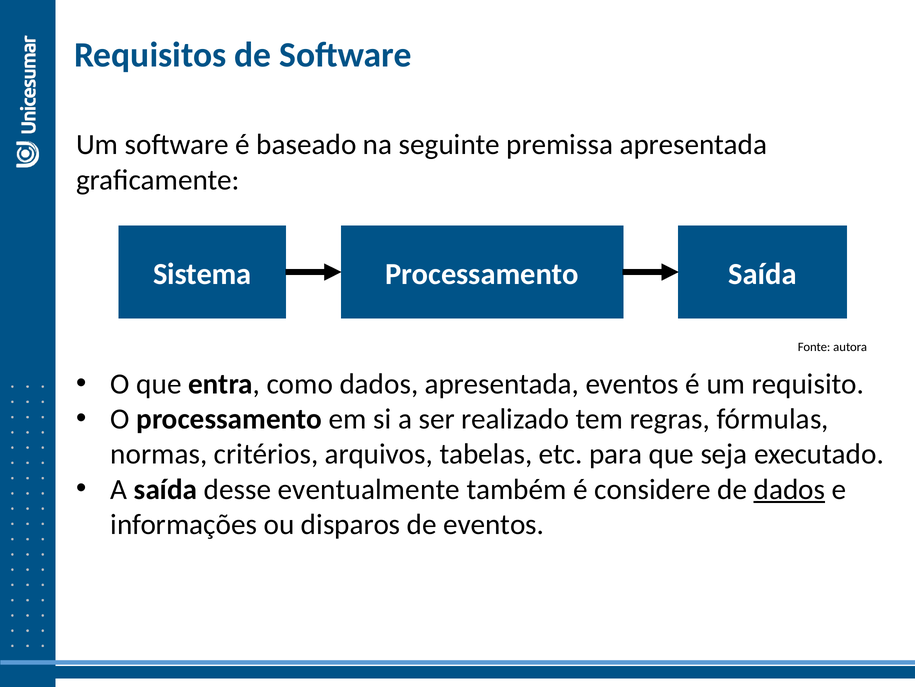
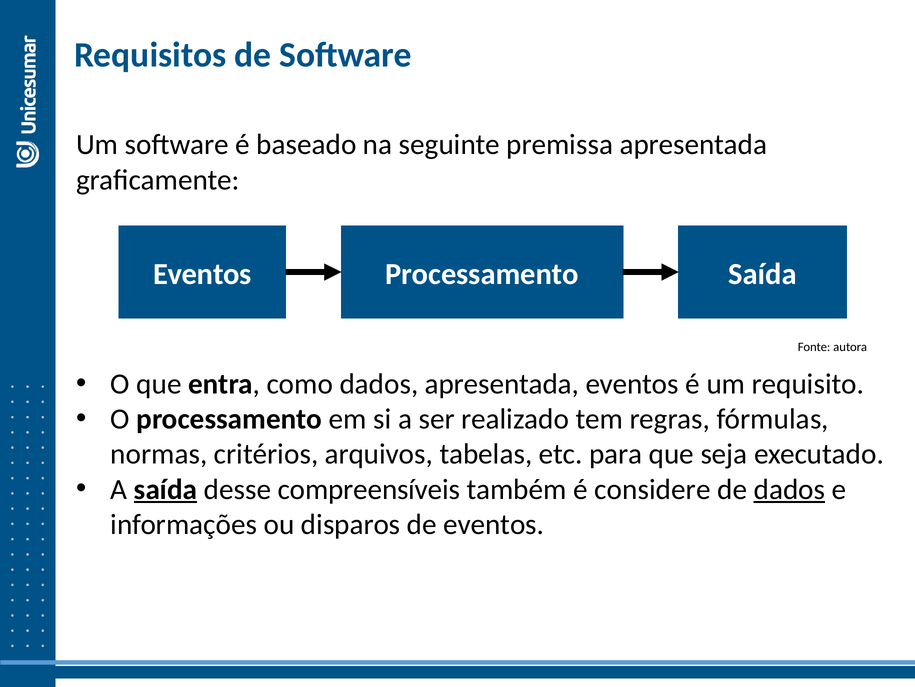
Sistema: Sistema -> Eventos (202, 274)
saída underline: none -> present (166, 489)
eventualmente: eventualmente -> compreensíveis (369, 489)
